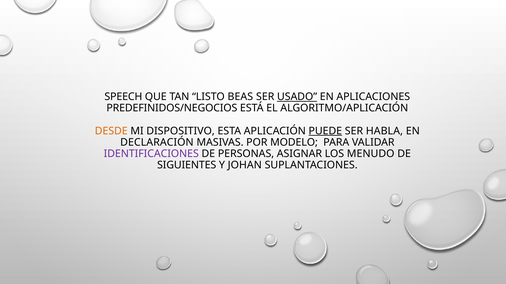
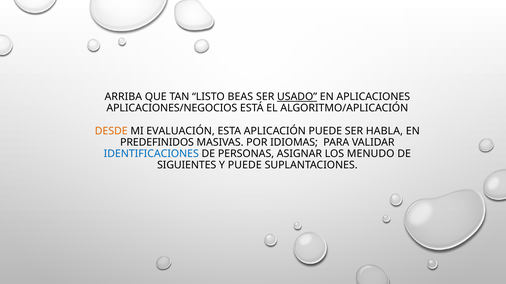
SPEECH: SPEECH -> ARRIBA (123, 97)
PREDEFINIDOS/NEGOCIOS: PREDEFINIDOS/NEGOCIOS -> APLICACIONES/NEGOCIOS (172, 108)
DISPOSITIVO: DISPOSITIVO -> EVALUACIÓN (181, 131)
PUEDE underline: present -> none (325, 131)
DECLARACIÓN: DECLARACIÓN -> PREDEFINIDOS (157, 143)
MODELO: MODELO -> IDIOMAS (294, 143)
IDENTIFICACIONES colour: purple -> blue (151, 154)
Y JOHAN: JOHAN -> PUEDE (245, 165)
